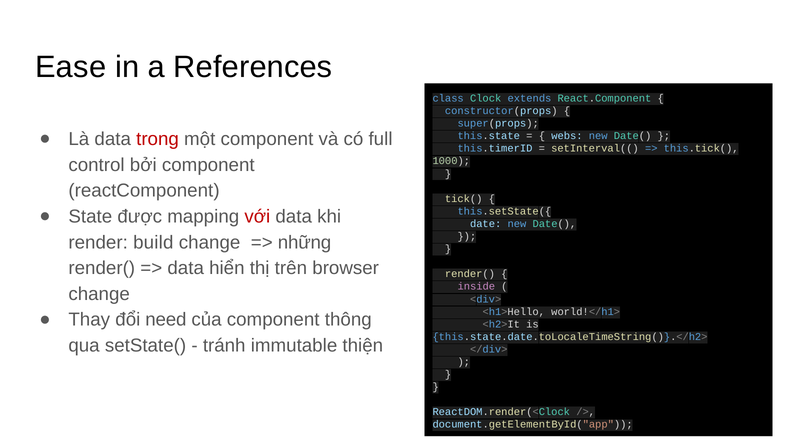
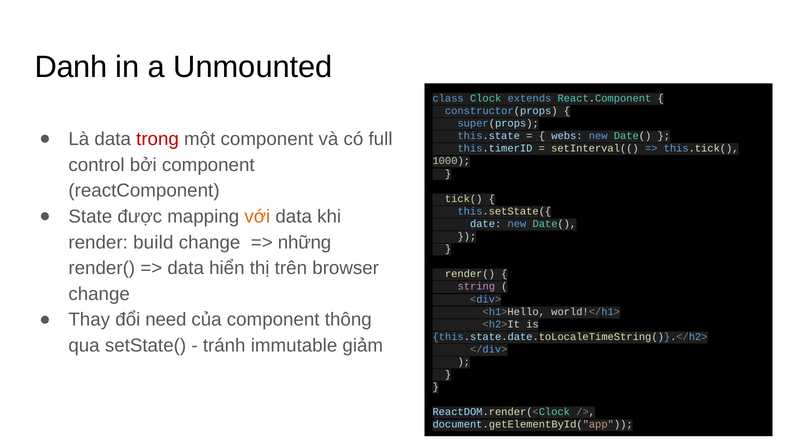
Ease: Ease -> Danh (71, 67)
References: References -> Unmounted (253, 67)
với colour: red -> orange (257, 217)
inside: inside -> string (476, 287)
thiện: thiện -> giảm (363, 346)
